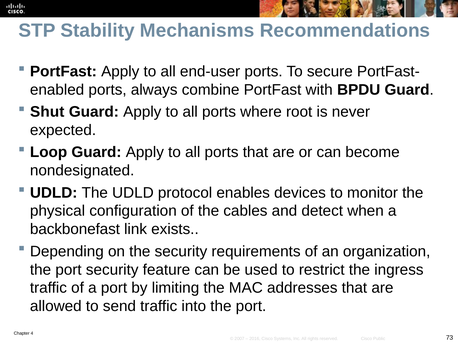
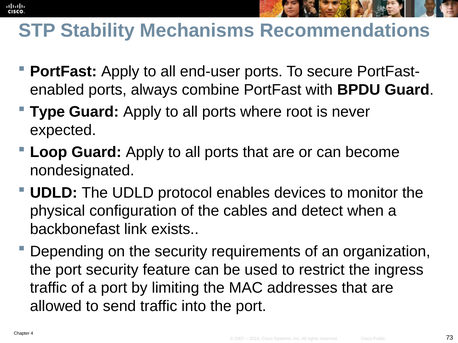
Shut: Shut -> Type (47, 112)
